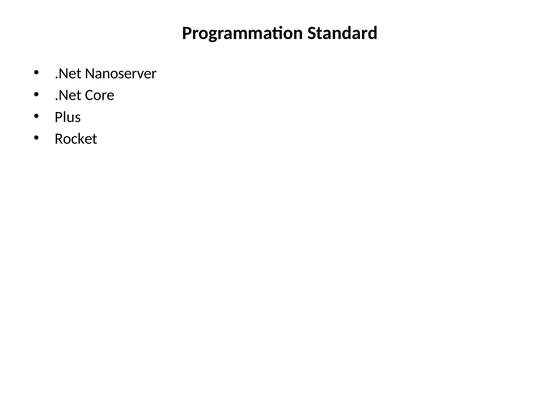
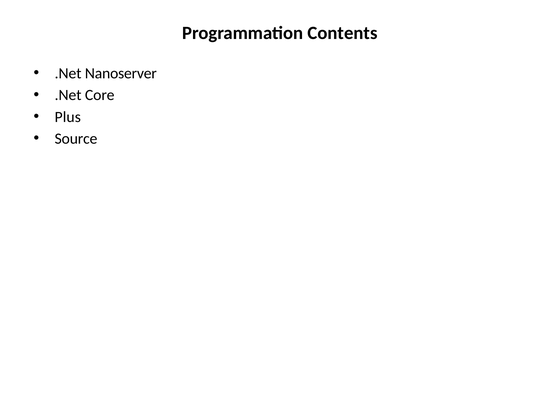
Standard: Standard -> Contents (342, 33)
Rocket: Rocket -> Source (76, 139)
